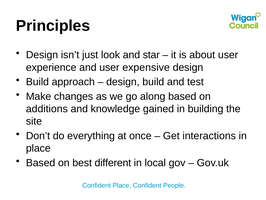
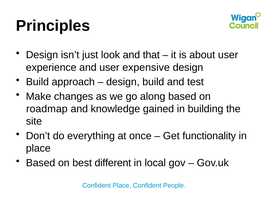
star: star -> that (151, 55)
additions: additions -> roadmap (47, 109)
interactions: interactions -> functionality (209, 136)
